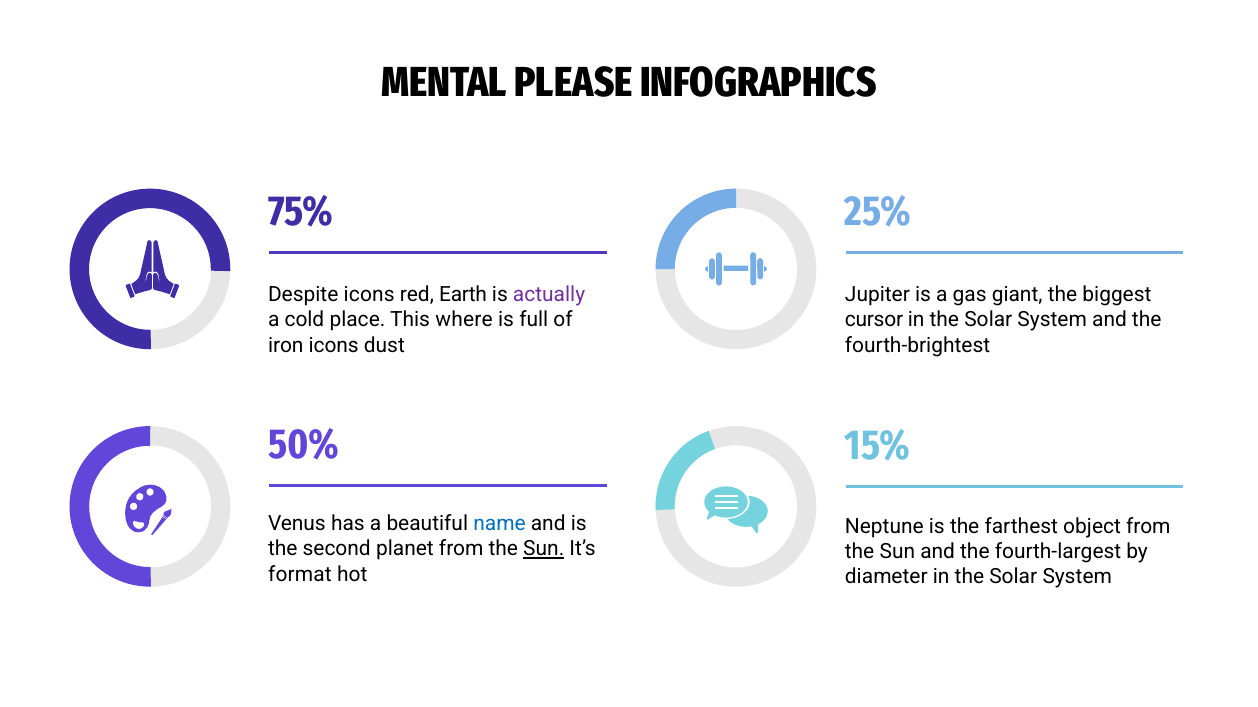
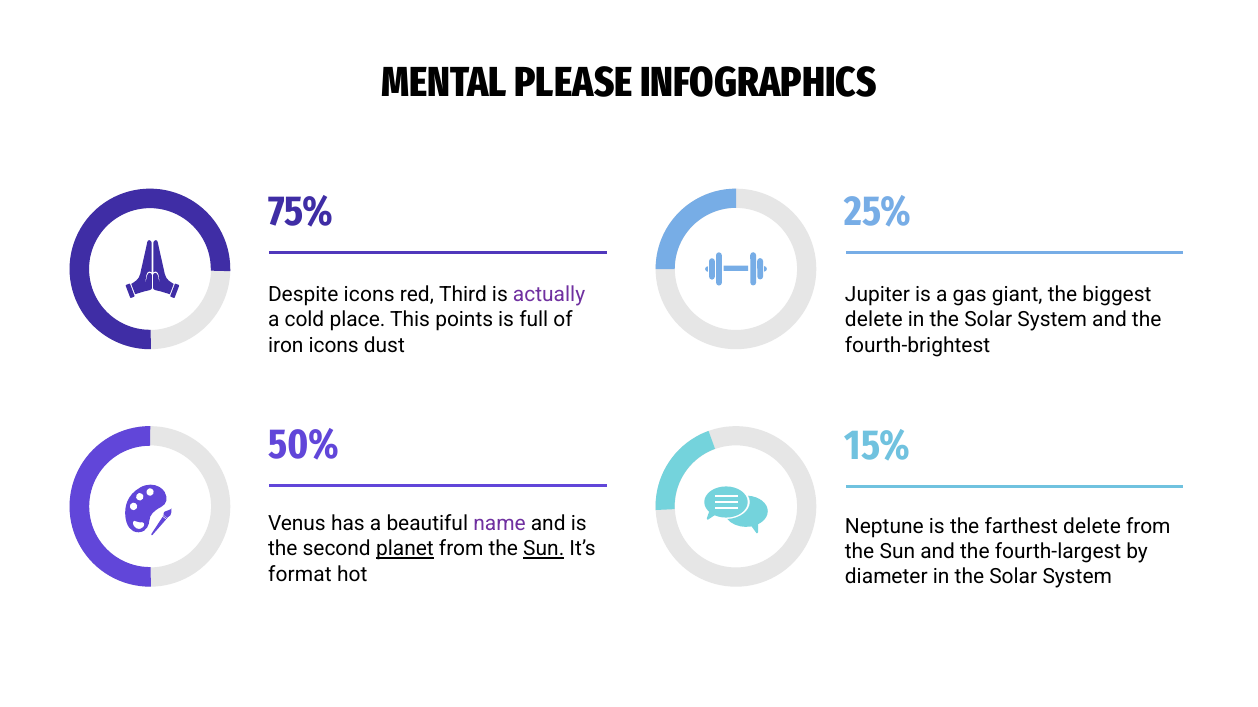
Earth: Earth -> Third (463, 295)
where: where -> points (464, 320)
cursor: cursor -> delete (874, 320)
name colour: blue -> purple (500, 524)
farthest object: object -> delete (1092, 527)
planet underline: none -> present (405, 550)
